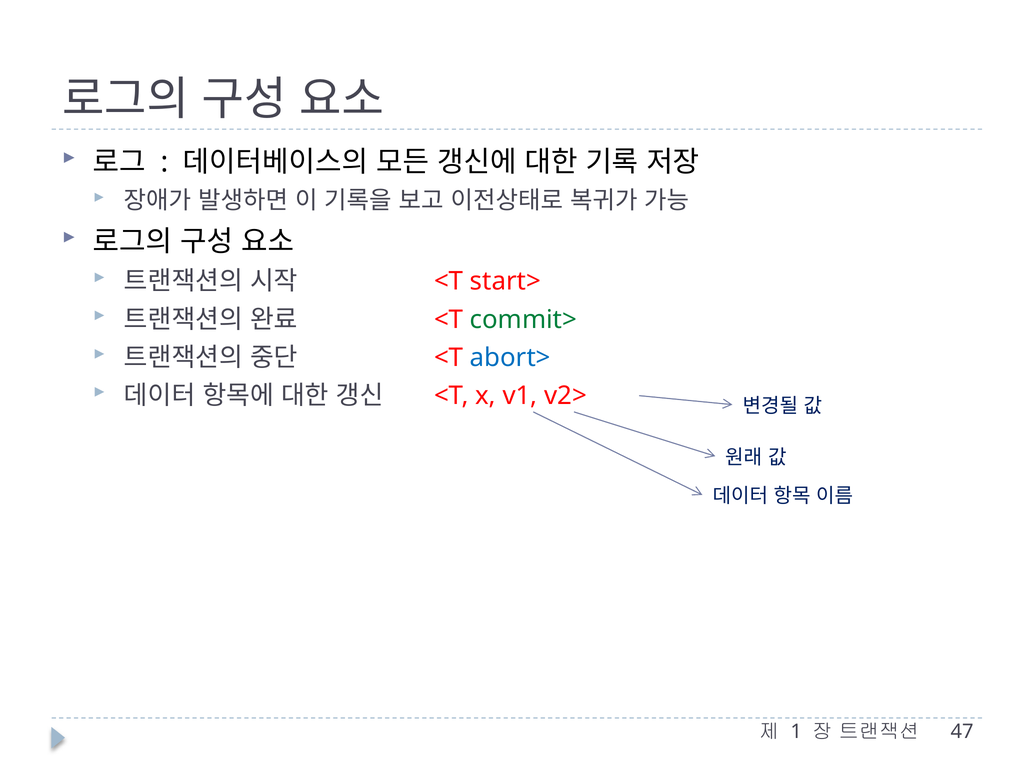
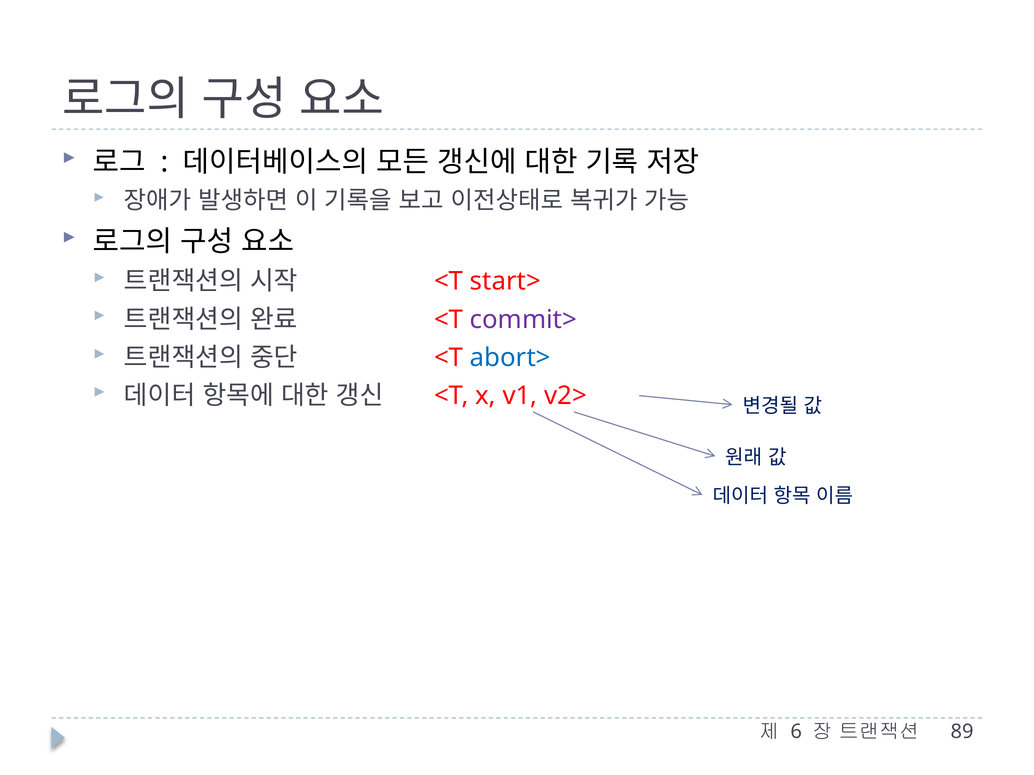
commit> colour: green -> purple (524, 320)
1: 1 -> 6 (796, 732)
47: 47 -> 89 (962, 732)
